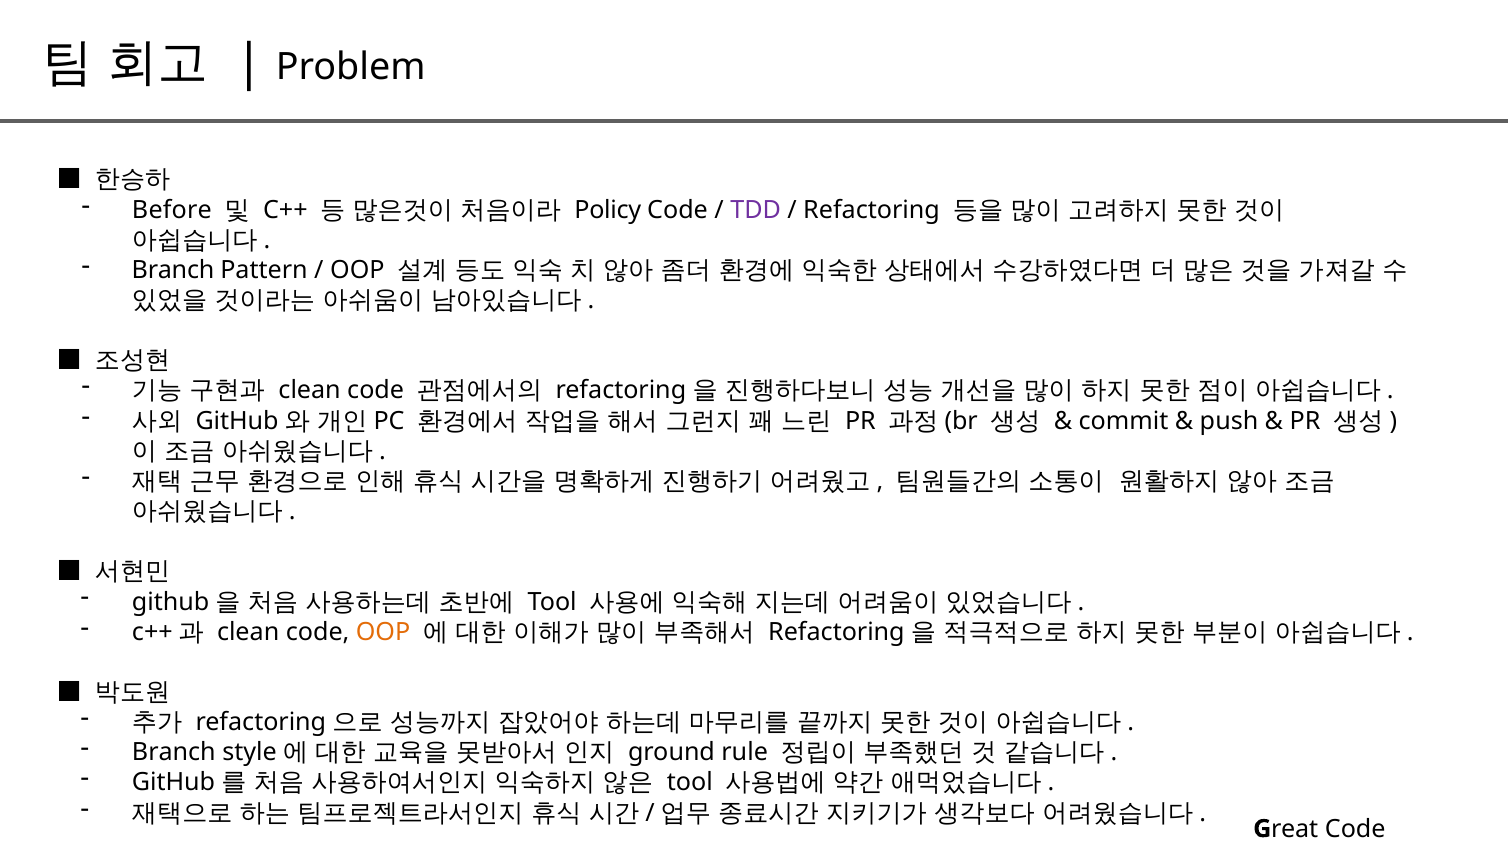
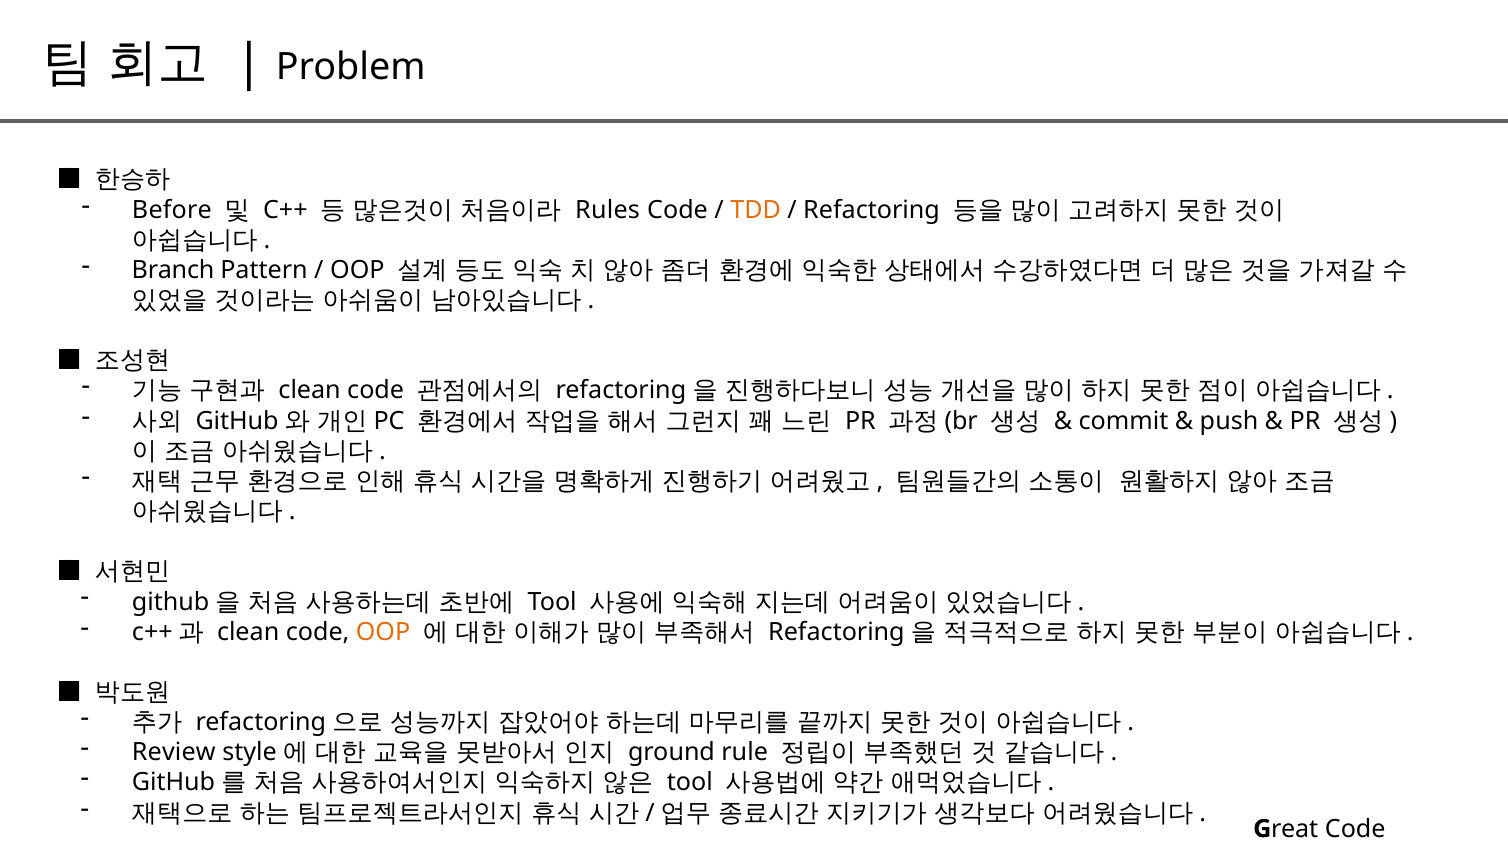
Policy: Policy -> Rules (608, 210)
TDD colour: purple -> orange (756, 210)
Branch: Branch -> Review (174, 753)
